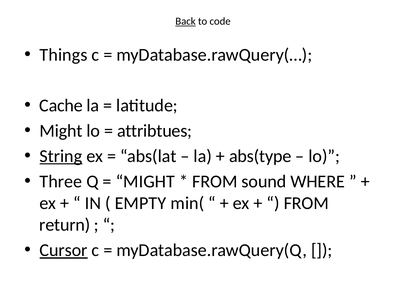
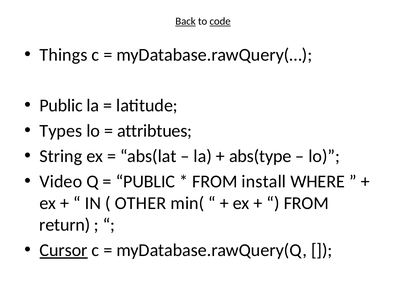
code underline: none -> present (220, 21)
Cache: Cache -> Public (61, 105)
Might: Might -> Types (61, 131)
String underline: present -> none (61, 156)
Three: Three -> Video (61, 181)
MIGHT: MIGHT -> PUBLIC (145, 181)
sound: sound -> install (264, 181)
EMPTY: EMPTY -> OTHER (140, 203)
